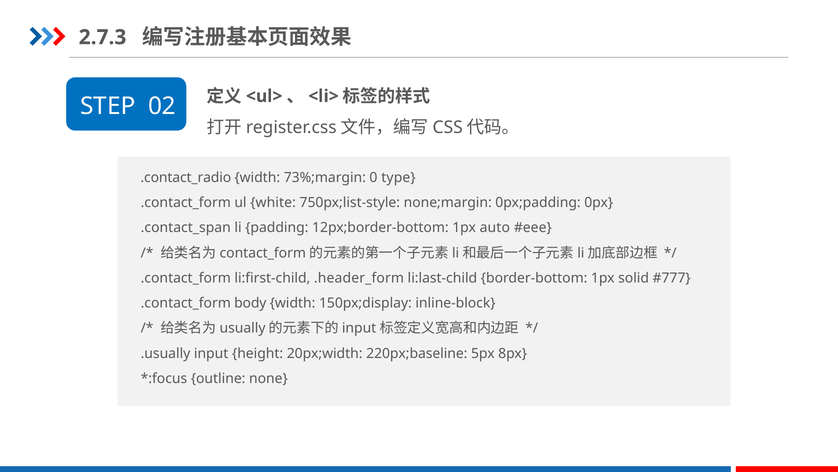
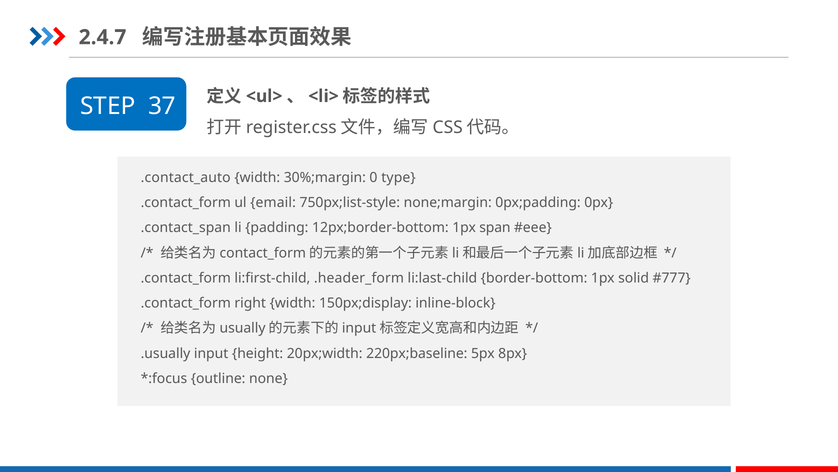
2.7.3: 2.7.3 -> 2.4.7 (103, 37)
02: 02 -> 37 (162, 106)
.contact_radio: .contact_radio -> .contact_auto (186, 177)
73%;margin: 73%;margin -> 30%;margin (325, 177)
white: white -> email (273, 202)
auto: auto -> span (495, 228)
body: body -> right (250, 303)
